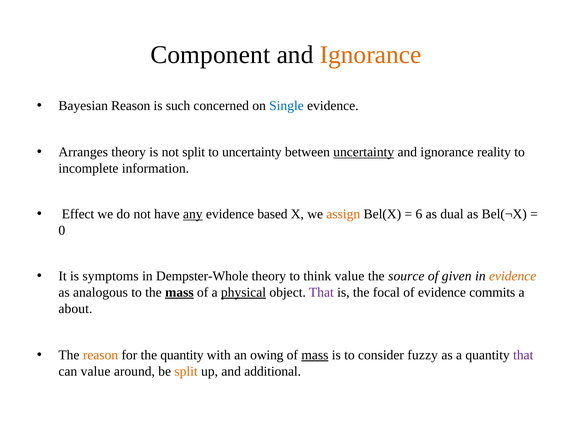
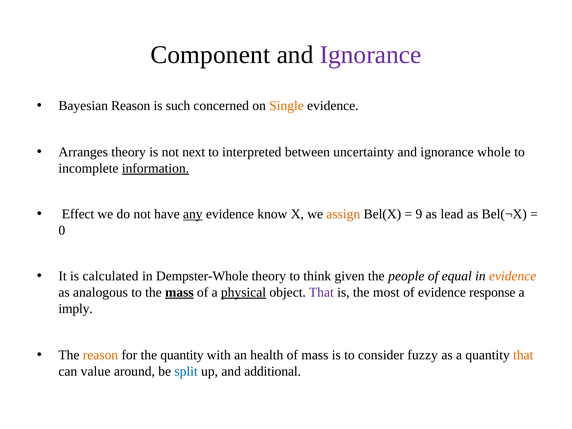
Ignorance colour: orange -> purple (371, 55)
Single colour: blue -> orange (286, 106)
not split: split -> next (194, 152)
to uncertainty: uncertainty -> interpreted (252, 152)
uncertainty underline: present -> none (364, 152)
reality: reality -> whole (494, 152)
information underline: none -> present (155, 168)
based: based -> know (272, 214)
6: 6 -> 9 (419, 214)
dual: dual -> lead (452, 214)
symptoms: symptoms -> calculated (111, 276)
think value: value -> given (350, 276)
source: source -> people (406, 276)
given: given -> equal (457, 276)
focal: focal -> most (386, 292)
commits: commits -> response (492, 292)
about: about -> imply (76, 309)
owing: owing -> health (267, 355)
mass underline: present -> none (315, 355)
that colour: purple -> orange (523, 355)
split colour: orange -> blue (186, 371)
